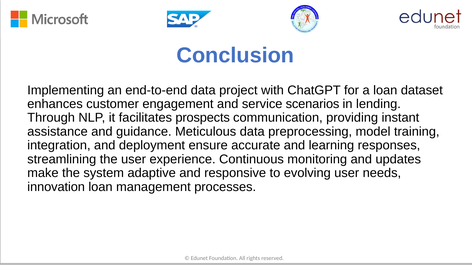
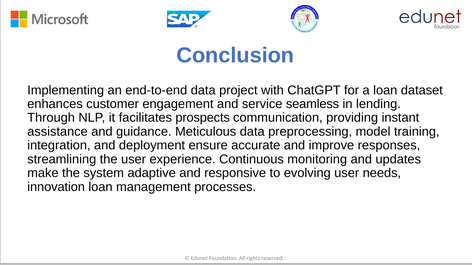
scenarios: scenarios -> seamless (313, 104)
learning: learning -> improve (331, 146)
